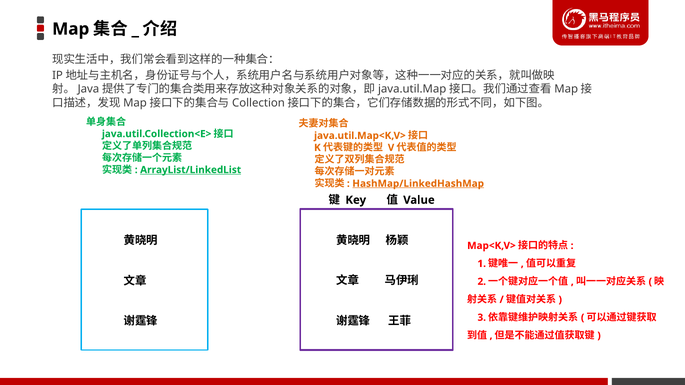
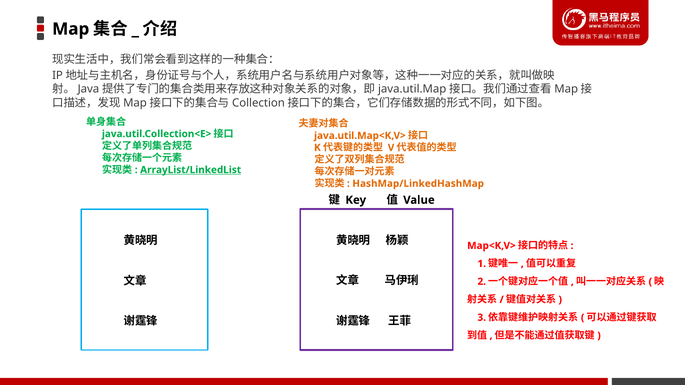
HashMap/LinkedHashMap underline: present -> none (418, 184)
